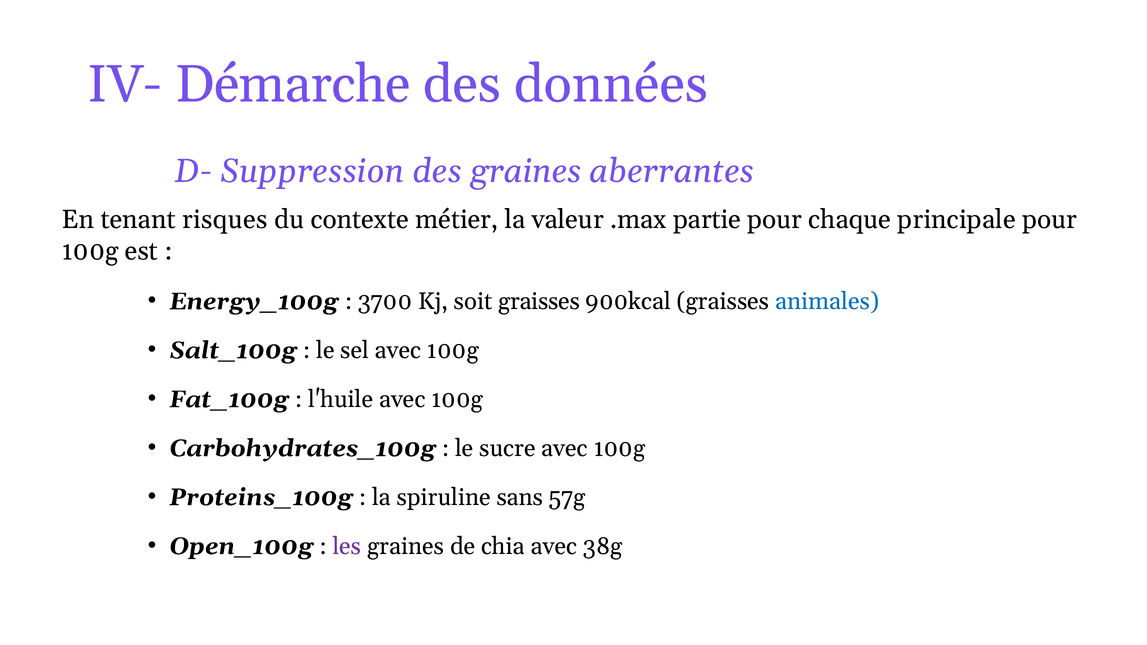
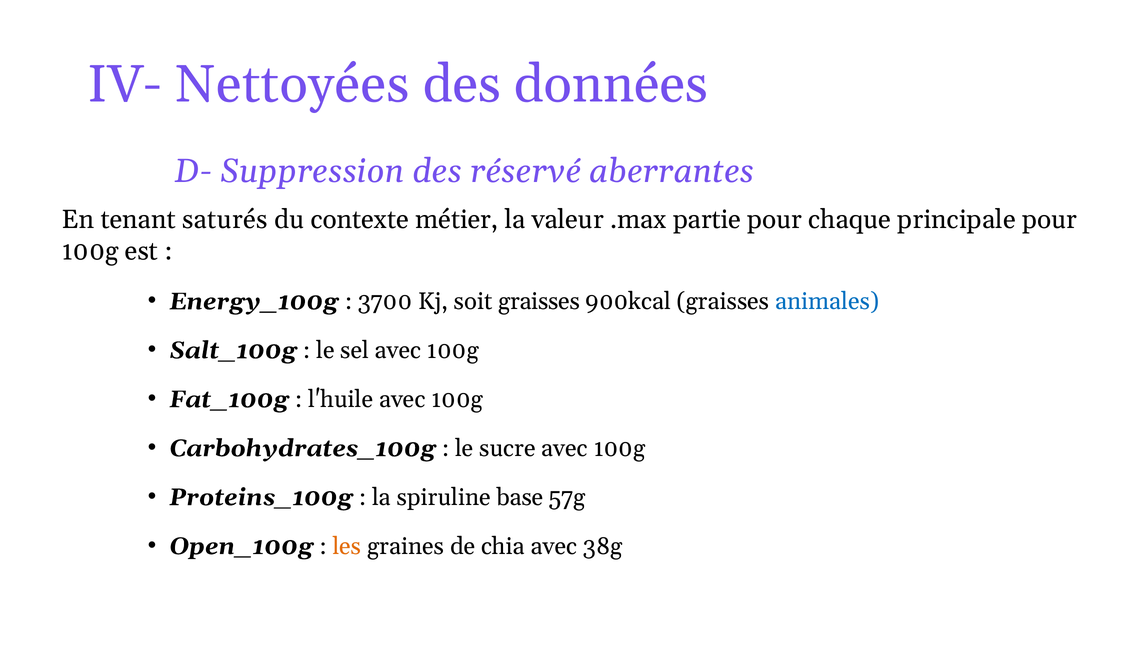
Démarche: Démarche -> Nettoyées (292, 84)
des graines: graines -> réservé (526, 171)
risques: risques -> saturés (225, 220)
sans: sans -> base (520, 497)
les colour: purple -> orange (347, 546)
